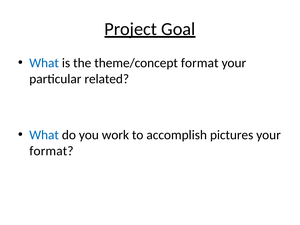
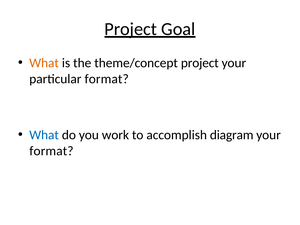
What colour: blue -> orange (44, 63)
theme/concept format: format -> project (200, 63)
particular related: related -> format (107, 79)
pictures: pictures -> diagram (232, 135)
